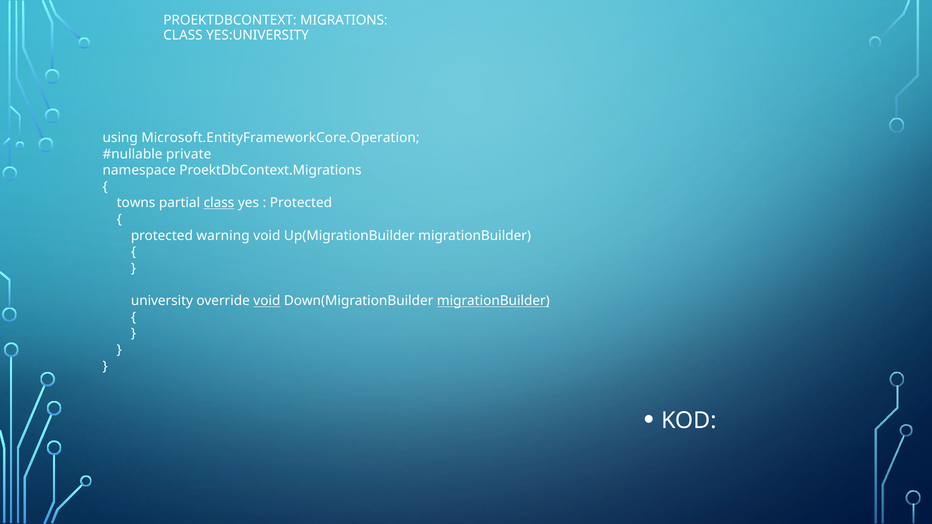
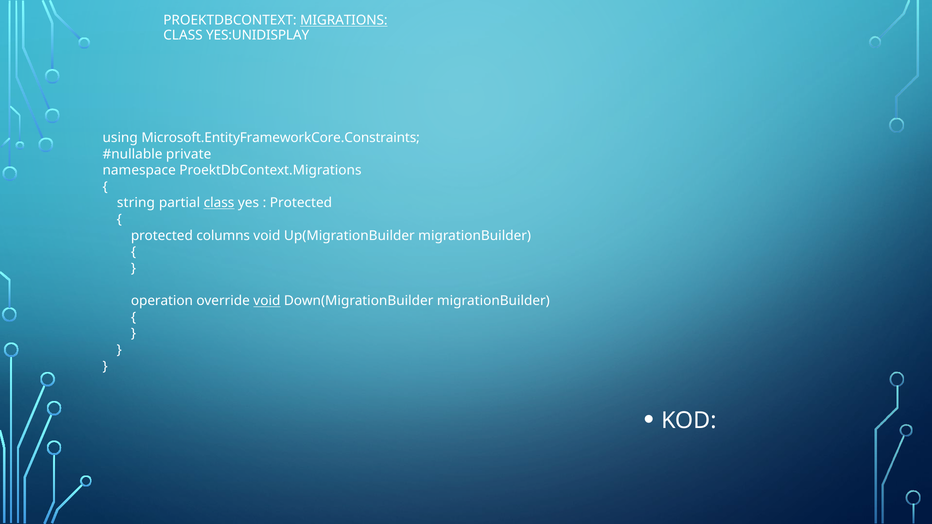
MIGRATIONS underline: none -> present (344, 20)
YES:UNIVERSITY: YES:UNIVERSITY -> YES:UNIDISPLAY (258, 35)
Microsoft.EntityFrameworkCore.Operation: Microsoft.EntityFrameworkCore.Operation -> Microsoft.EntityFrameworkCore.Constraints (281, 138)
towns: towns -> string (136, 203)
warning: warning -> columns (223, 236)
university: university -> operation (162, 301)
migrationBuilder underline: present -> none (493, 301)
